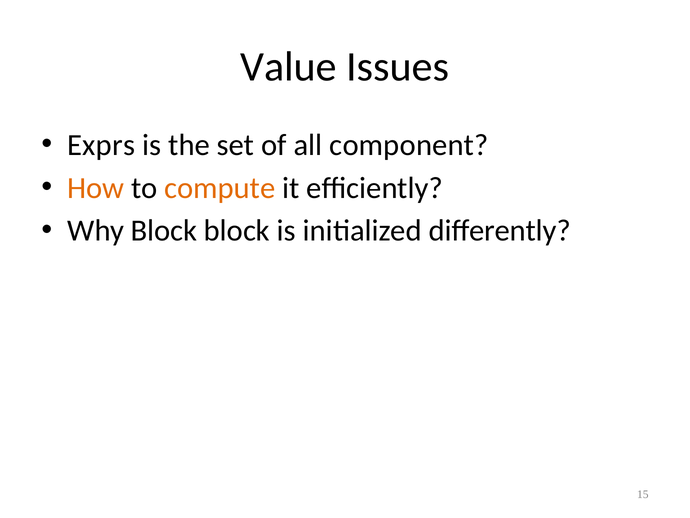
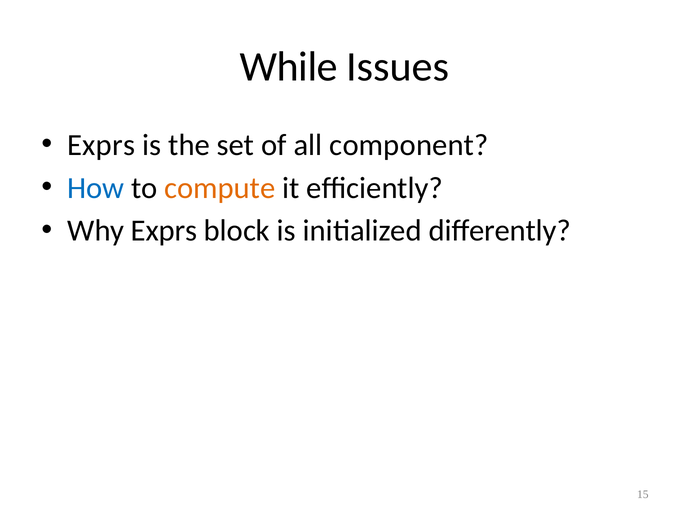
Value: Value -> While (289, 67)
How colour: orange -> blue (96, 188)
Why Block: Block -> Exprs (164, 231)
